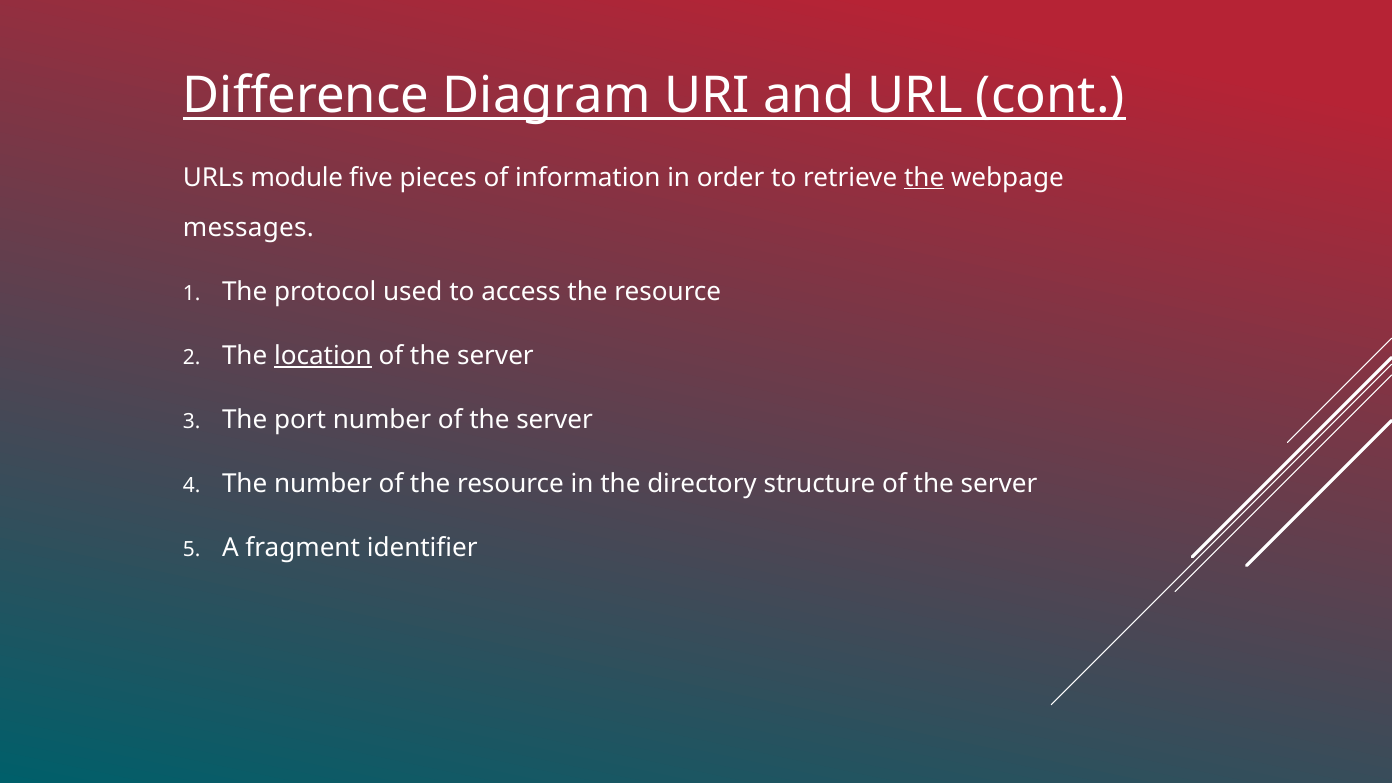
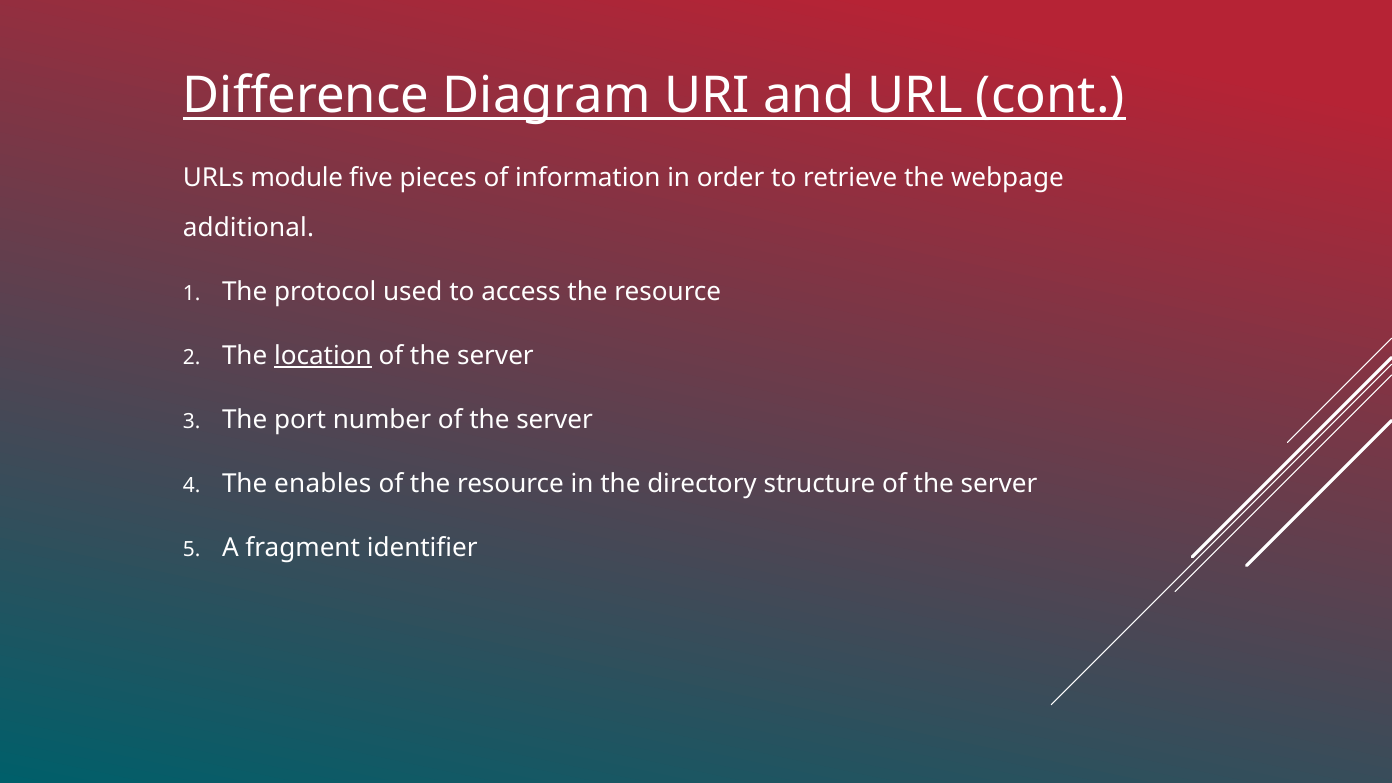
the underline: present -> none (924, 177)
messages: messages -> additional (248, 228)
The number: number -> enables (323, 484)
